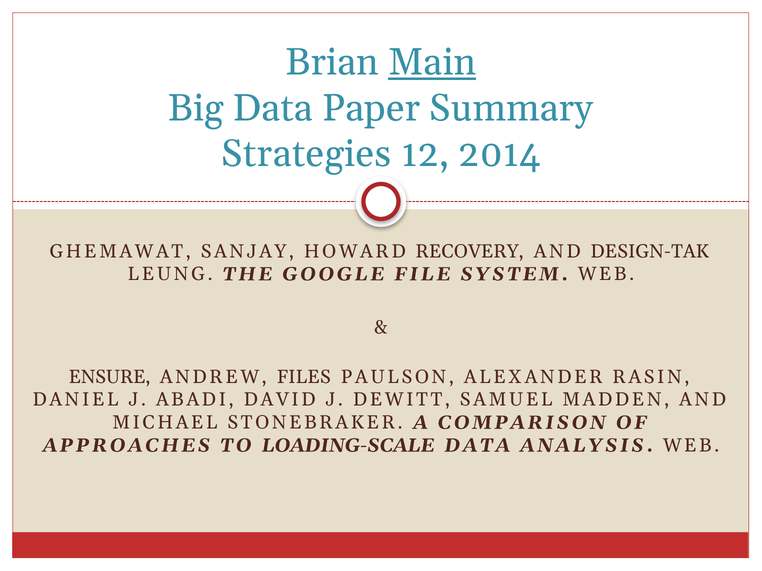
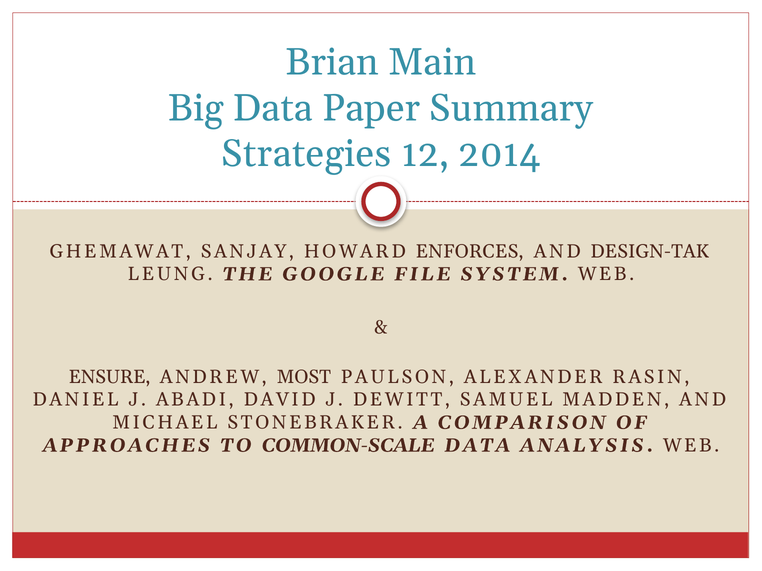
Main underline: present -> none (432, 62)
RECOVERY: RECOVERY -> ENFORCES (470, 251)
FILES: FILES -> MOST (304, 377)
LOADING-SCALE: LOADING-SCALE -> COMMON-SCALE (348, 446)
